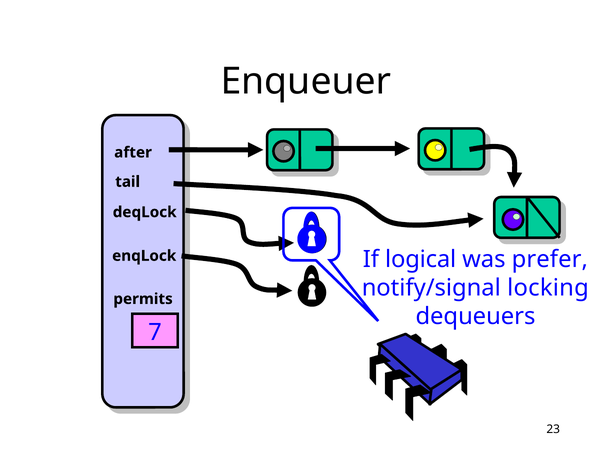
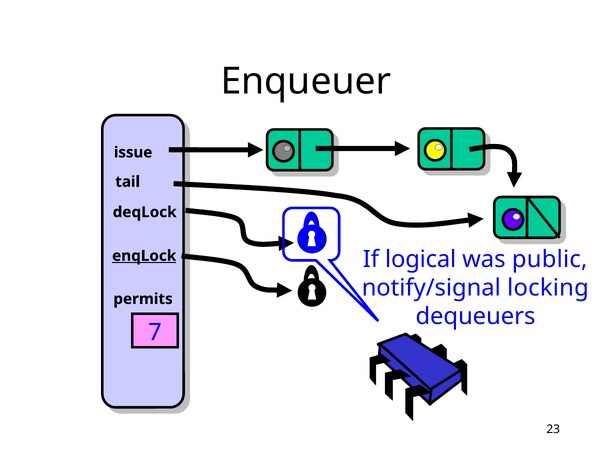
after: after -> issue (133, 152)
prefer: prefer -> public (550, 259)
enqLock underline: none -> present (144, 256)
